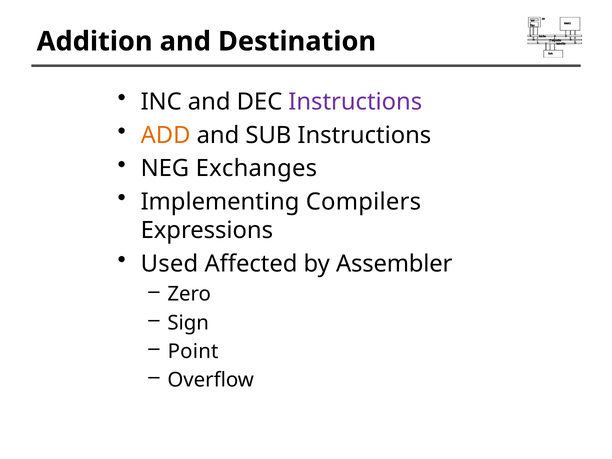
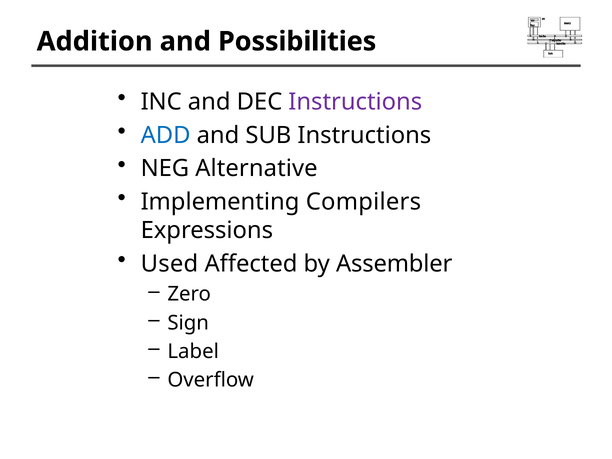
Destination: Destination -> Possibilities (297, 41)
ADD colour: orange -> blue (166, 135)
Exchanges: Exchanges -> Alternative (256, 169)
Point: Point -> Label (193, 351)
